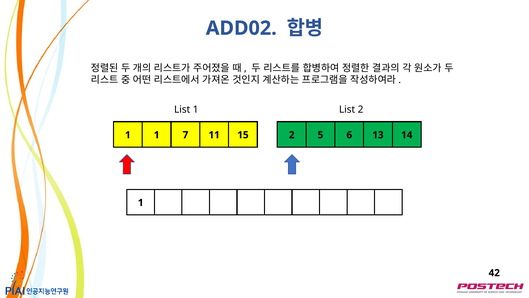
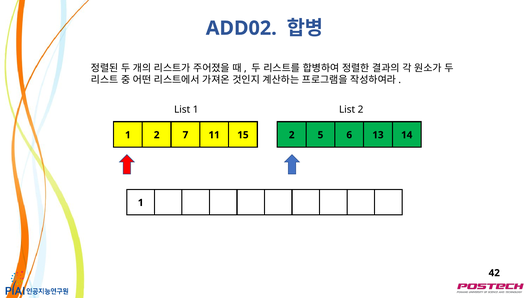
1 1: 1 -> 2 (157, 135)
